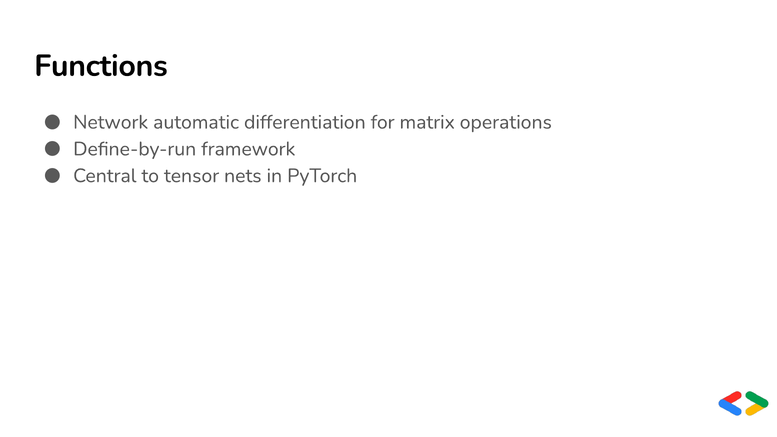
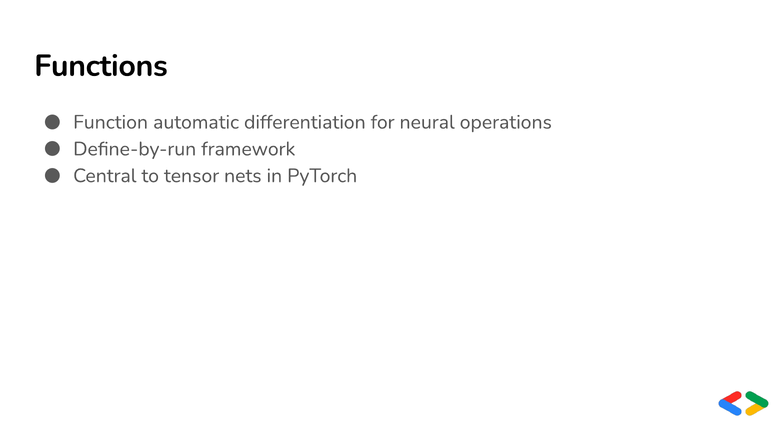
Network: Network -> Function (111, 122)
matrix: matrix -> neural (427, 122)
